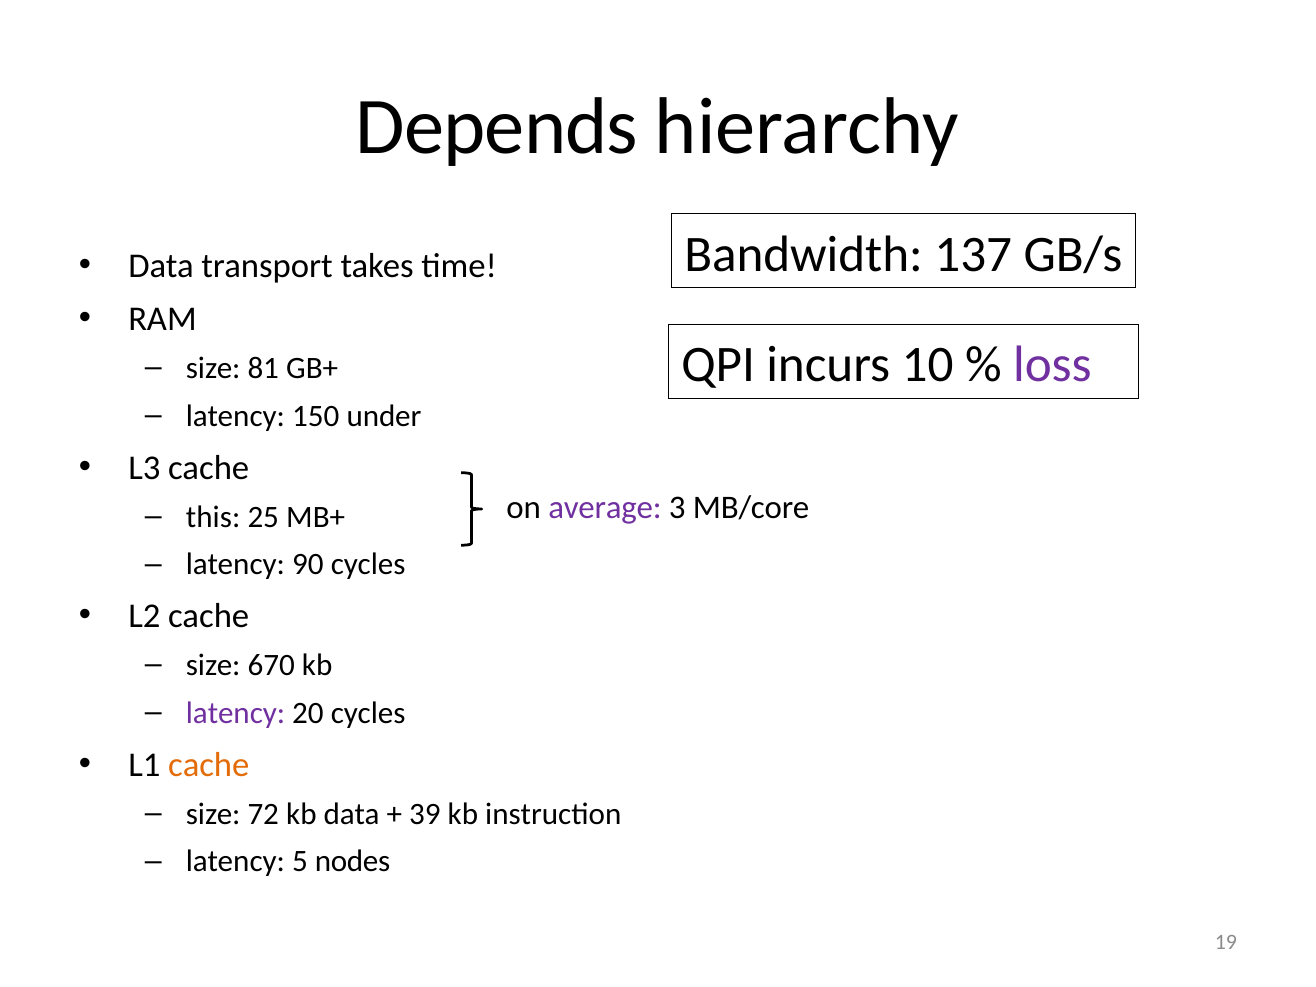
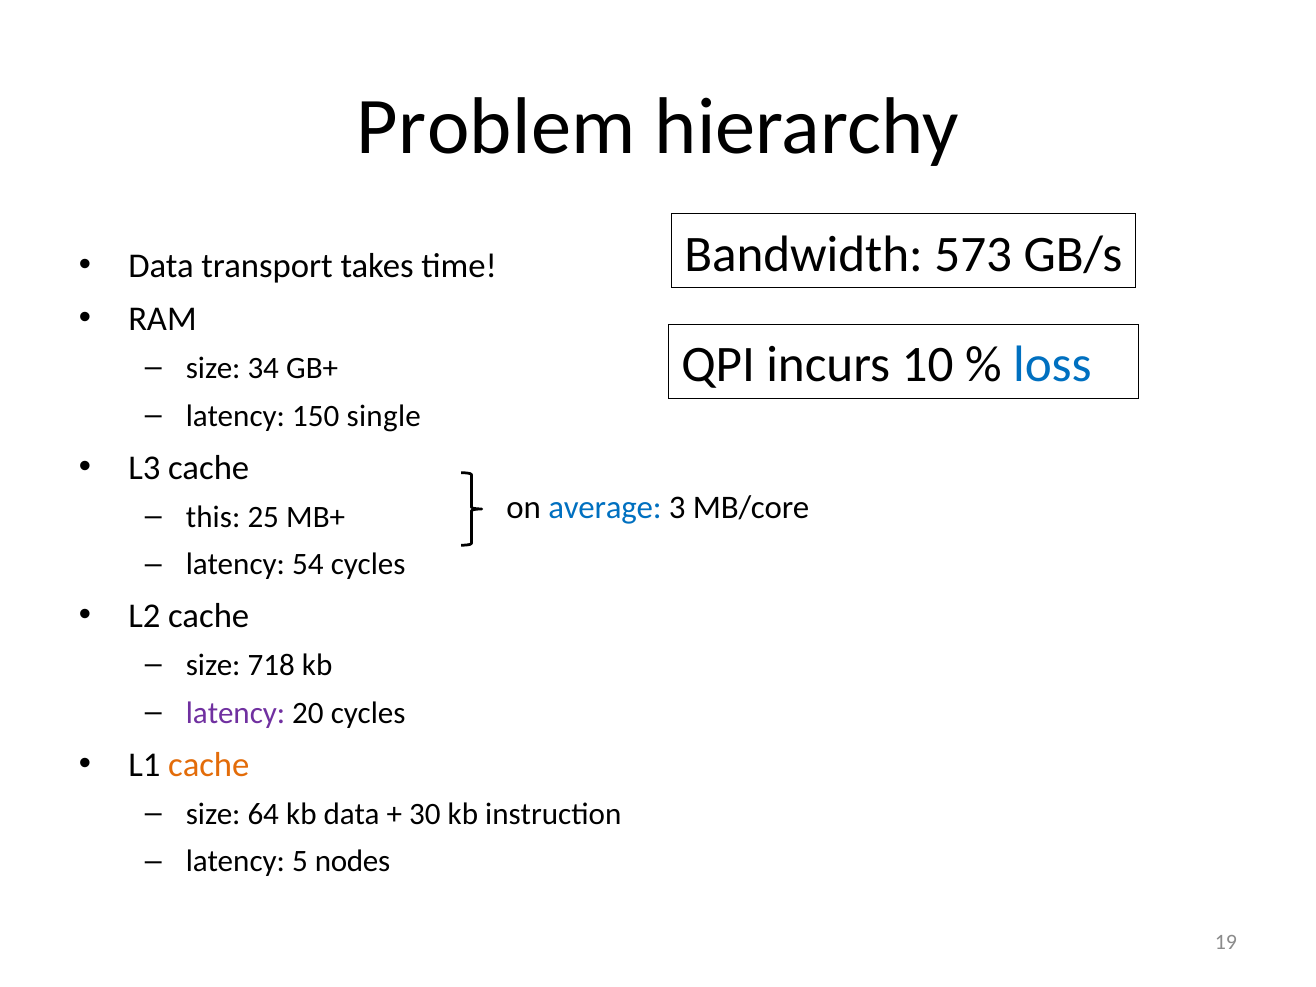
Depends: Depends -> Problem (496, 127)
137: 137 -> 573 (973, 254)
loss colour: purple -> blue (1052, 365)
81: 81 -> 34 (263, 369)
under: under -> single (384, 416)
average colour: purple -> blue (605, 507)
90: 90 -> 54 (308, 565)
670: 670 -> 718 (271, 666)
72: 72 -> 64 (263, 814)
39: 39 -> 30 (425, 814)
